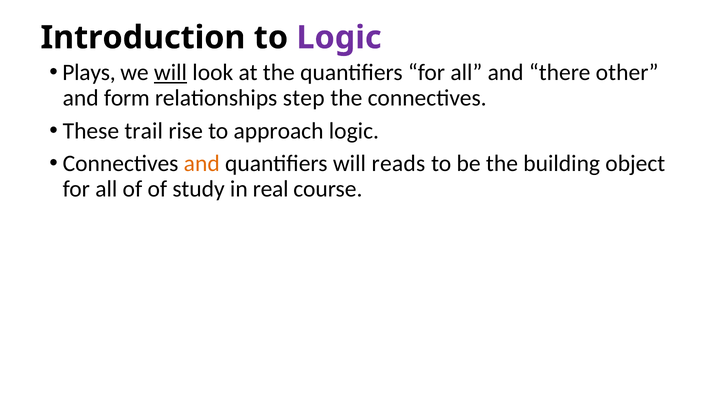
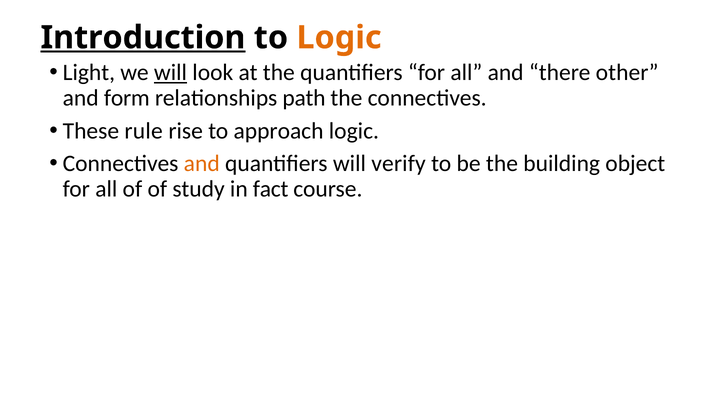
Introduction underline: none -> present (143, 38)
Logic colour: purple -> orange (339, 38)
Plays: Plays -> Light (89, 73)
step: step -> path (304, 98)
trail: trail -> rule (144, 131)
reads: reads -> verify (398, 164)
real: real -> fact (271, 189)
